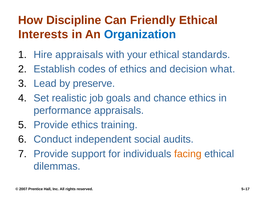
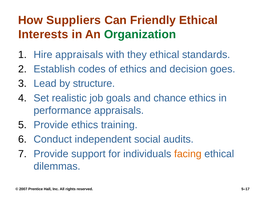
Discipline: Discipline -> Suppliers (74, 20)
Organization colour: blue -> green (140, 34)
your: your -> they (137, 55)
what: what -> goes (223, 69)
preserve: preserve -> structure (94, 83)
